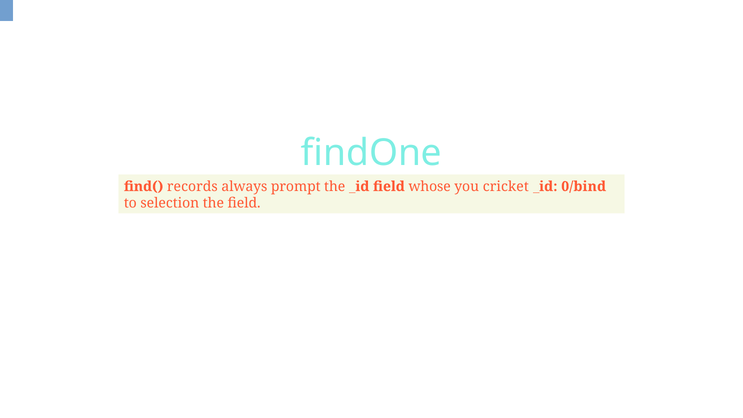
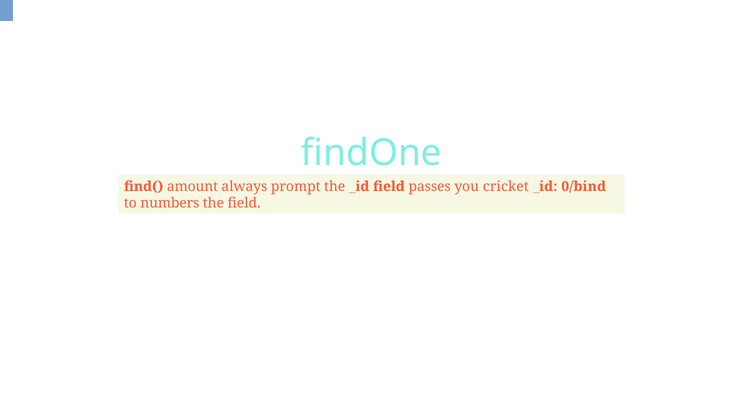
records: records -> amount (192, 186)
whose: whose -> passes (430, 186)
selection: selection -> numbers (170, 203)
